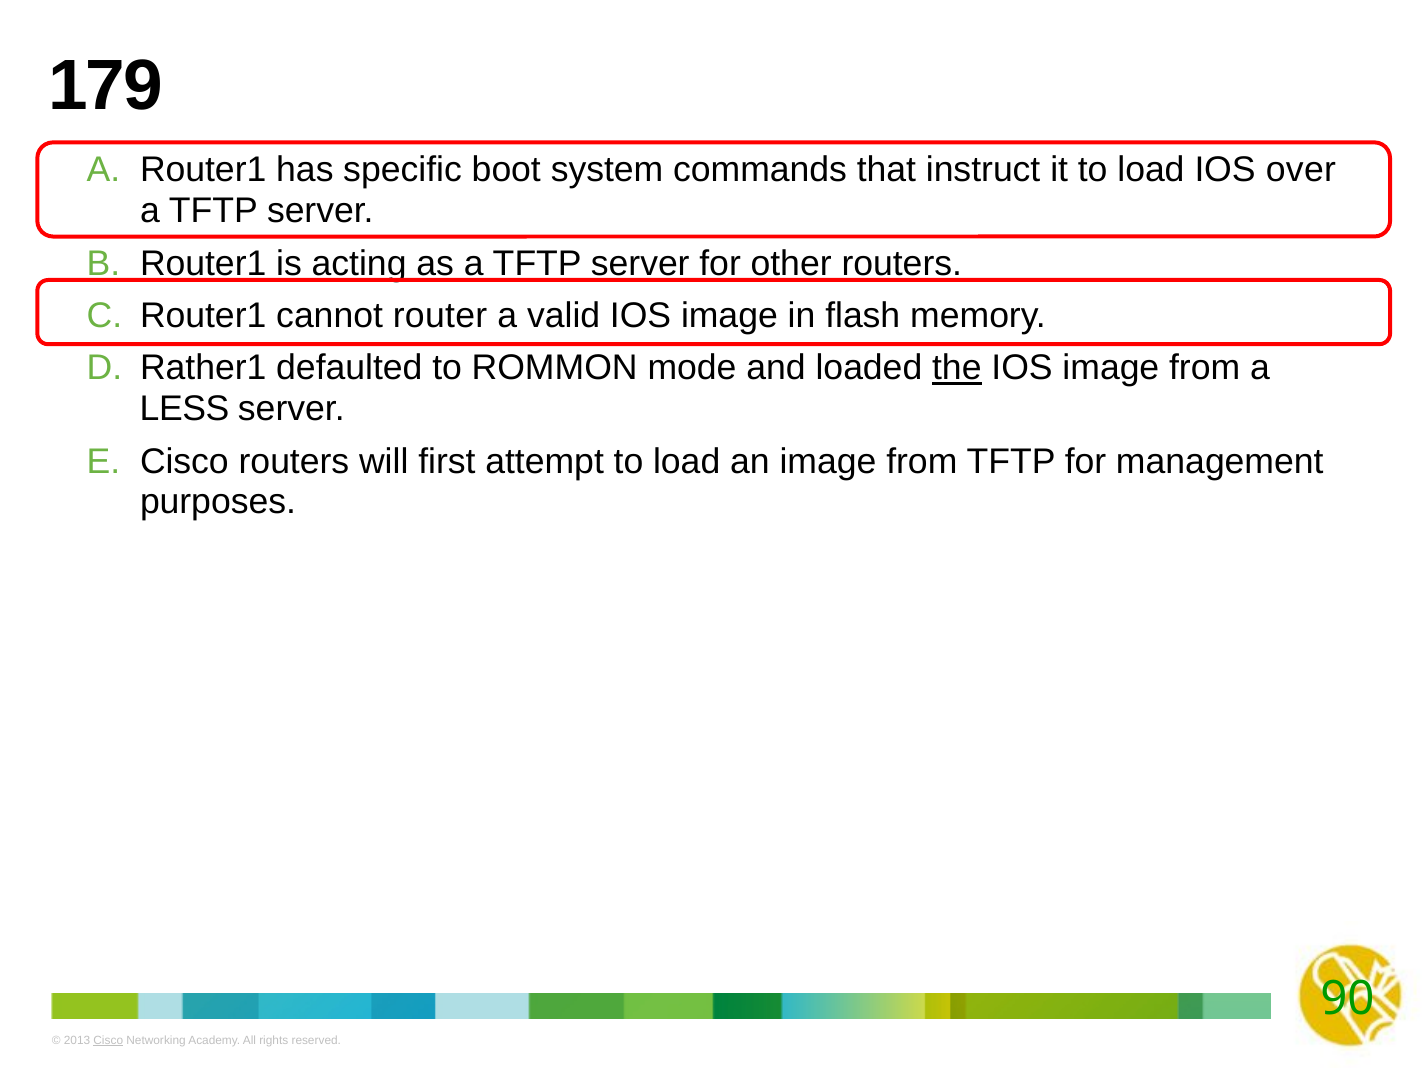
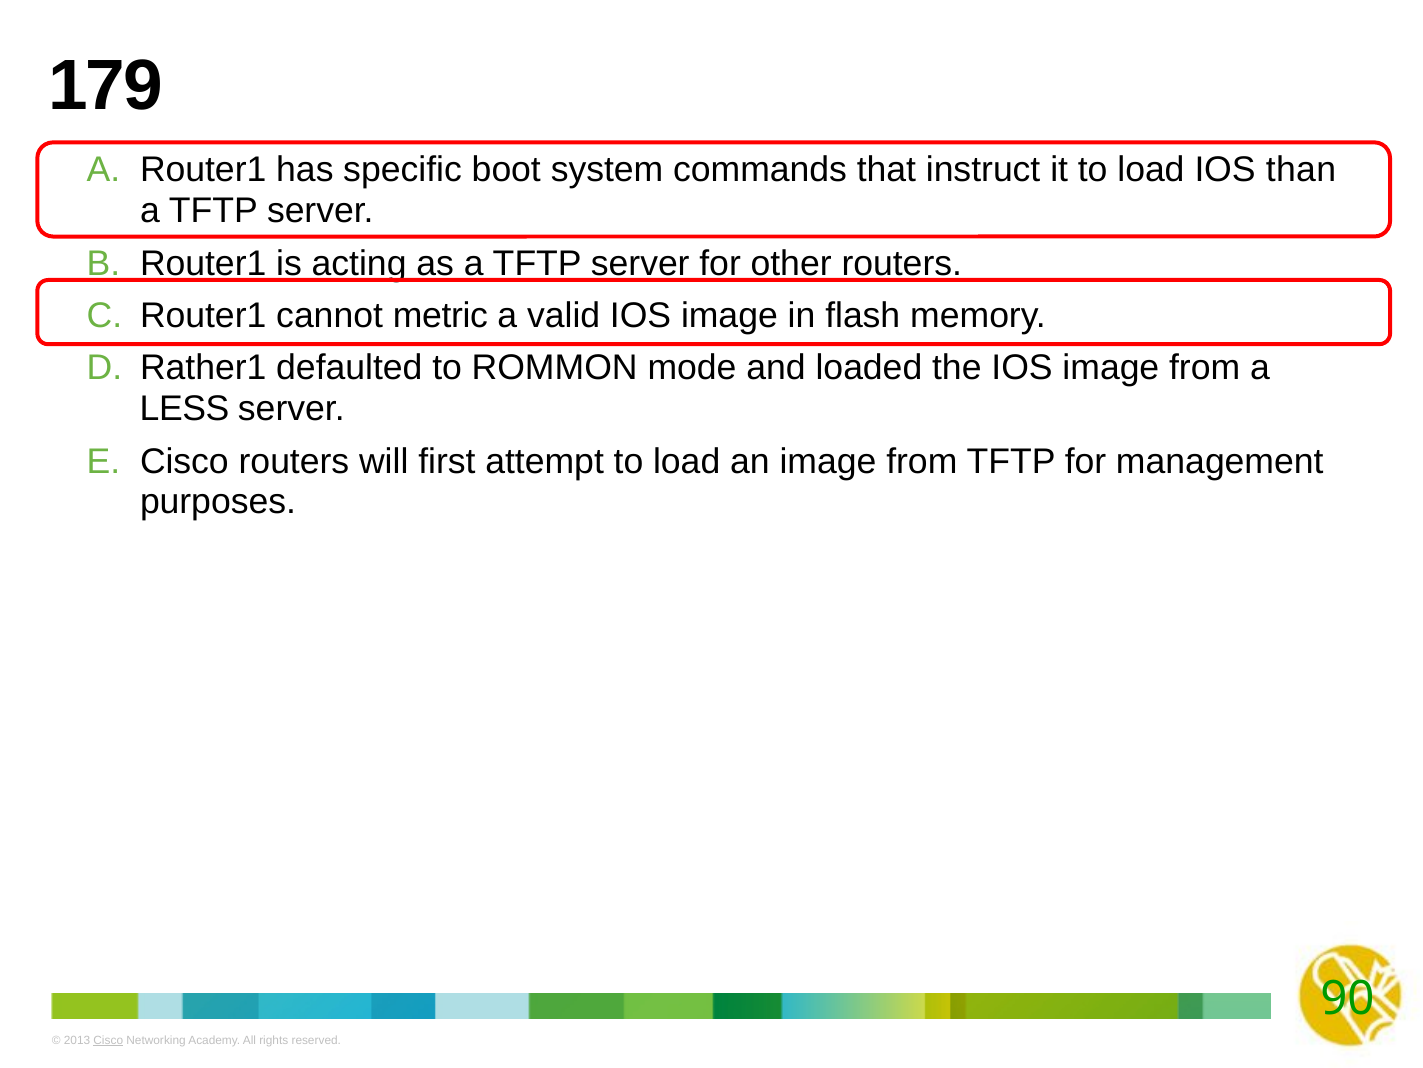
over: over -> than (1301, 170)
router: router -> metric (440, 316)
the underline: present -> none (957, 368)
